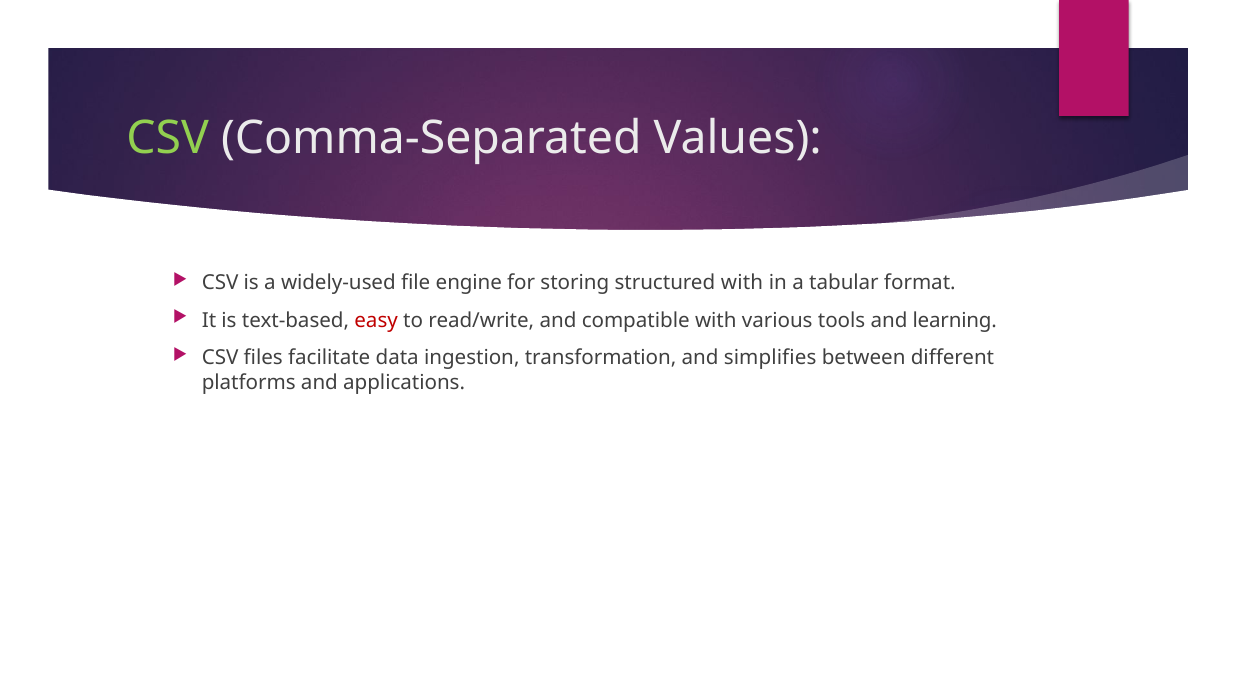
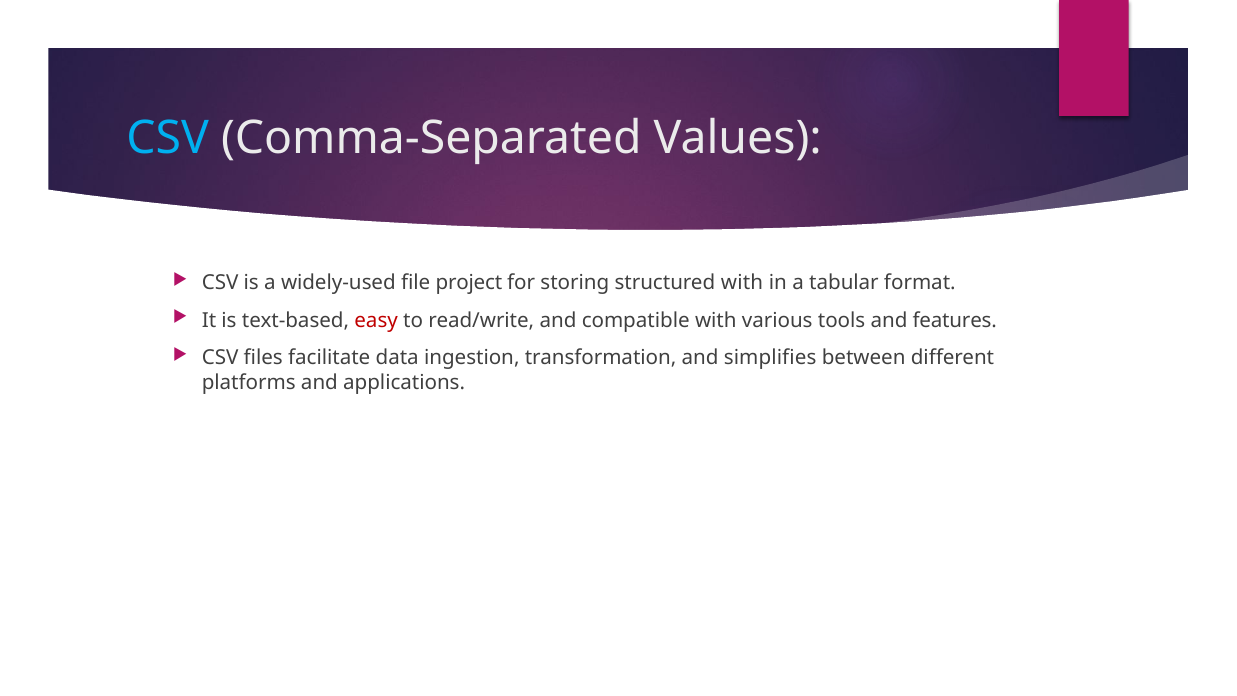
CSV colour: light green -> light blue (168, 138)
engine: engine -> project (469, 283)
learning: learning -> features (955, 320)
